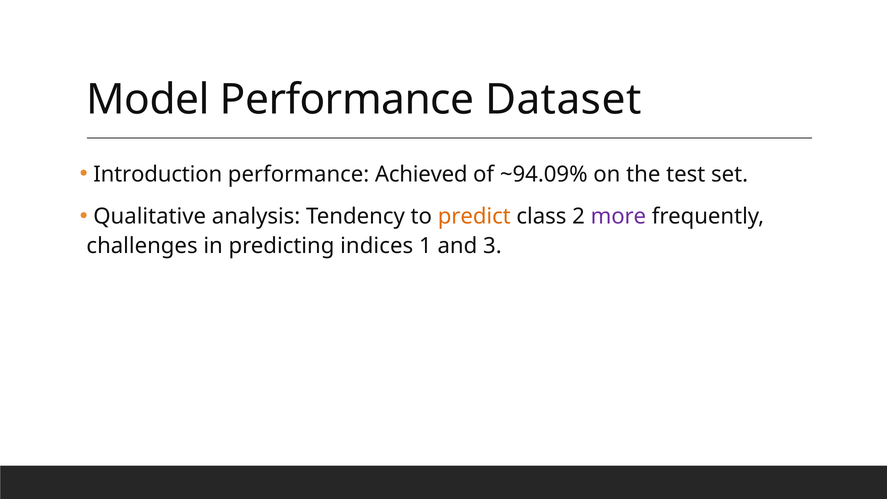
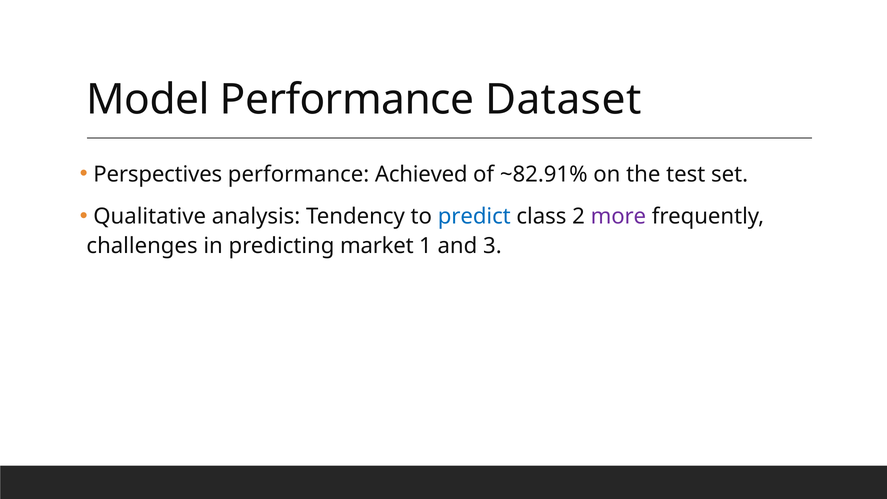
Introduction: Introduction -> Perspectives (158, 174)
~94.09%: ~94.09% -> ~82.91% (544, 174)
predict colour: orange -> blue (474, 216)
indices: indices -> market (377, 246)
